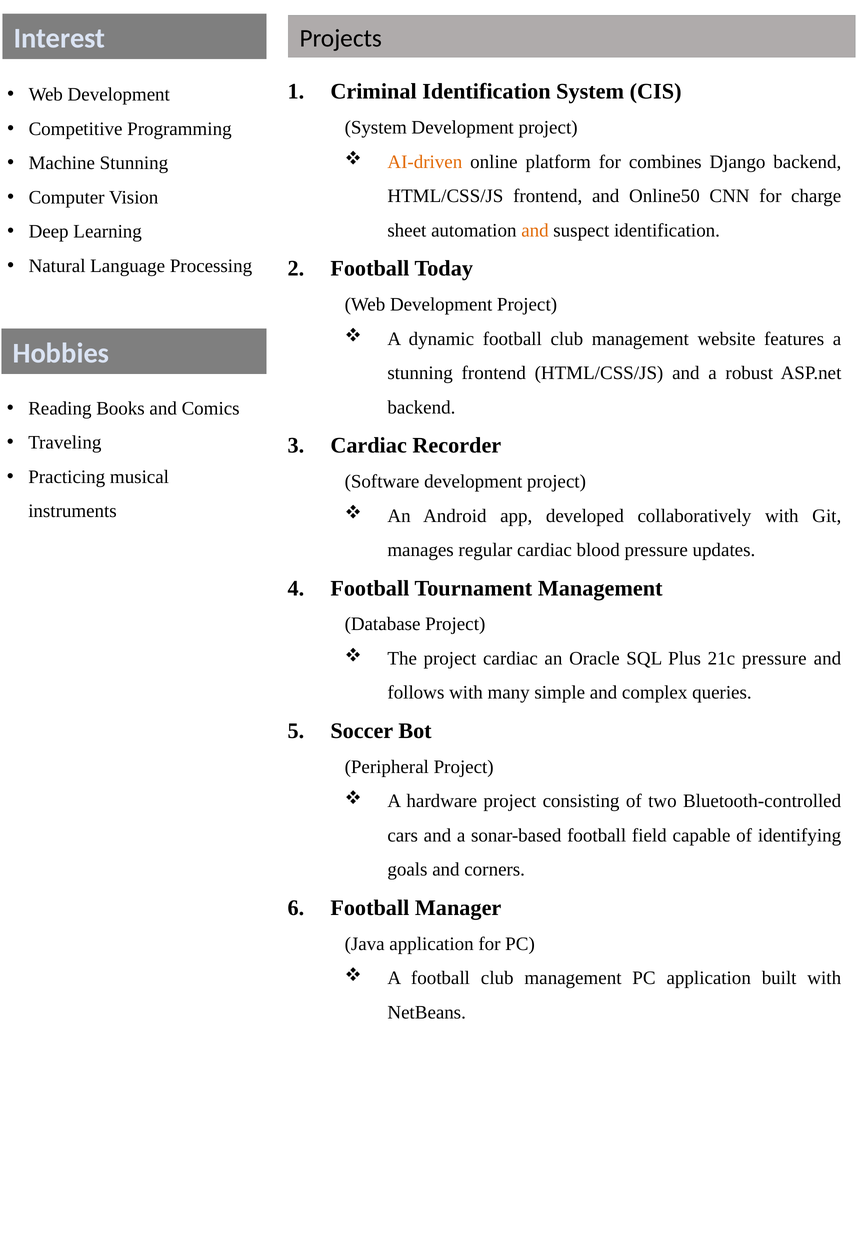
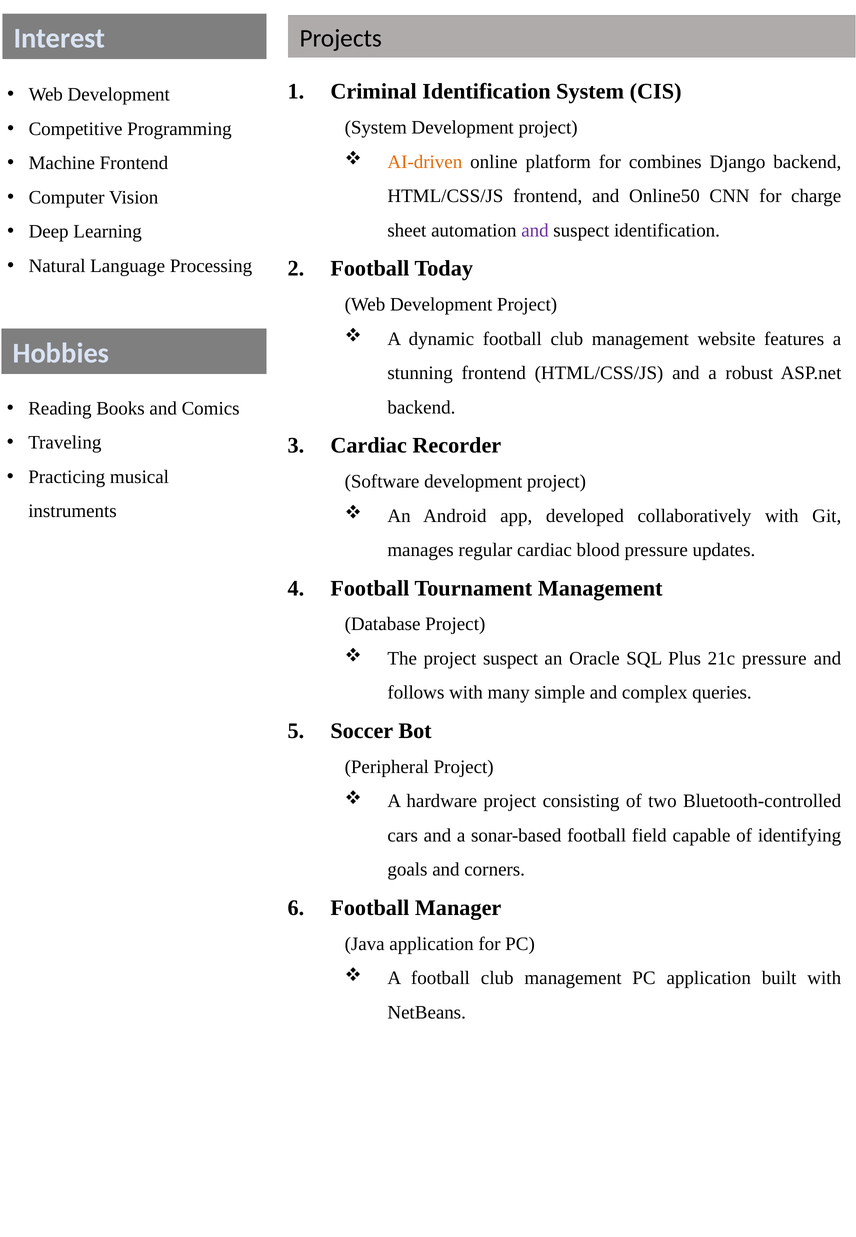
Machine Stunning: Stunning -> Frontend (134, 163)
and colour: orange -> purple (535, 230)
project cardiac: cardiac -> suspect (511, 658)
